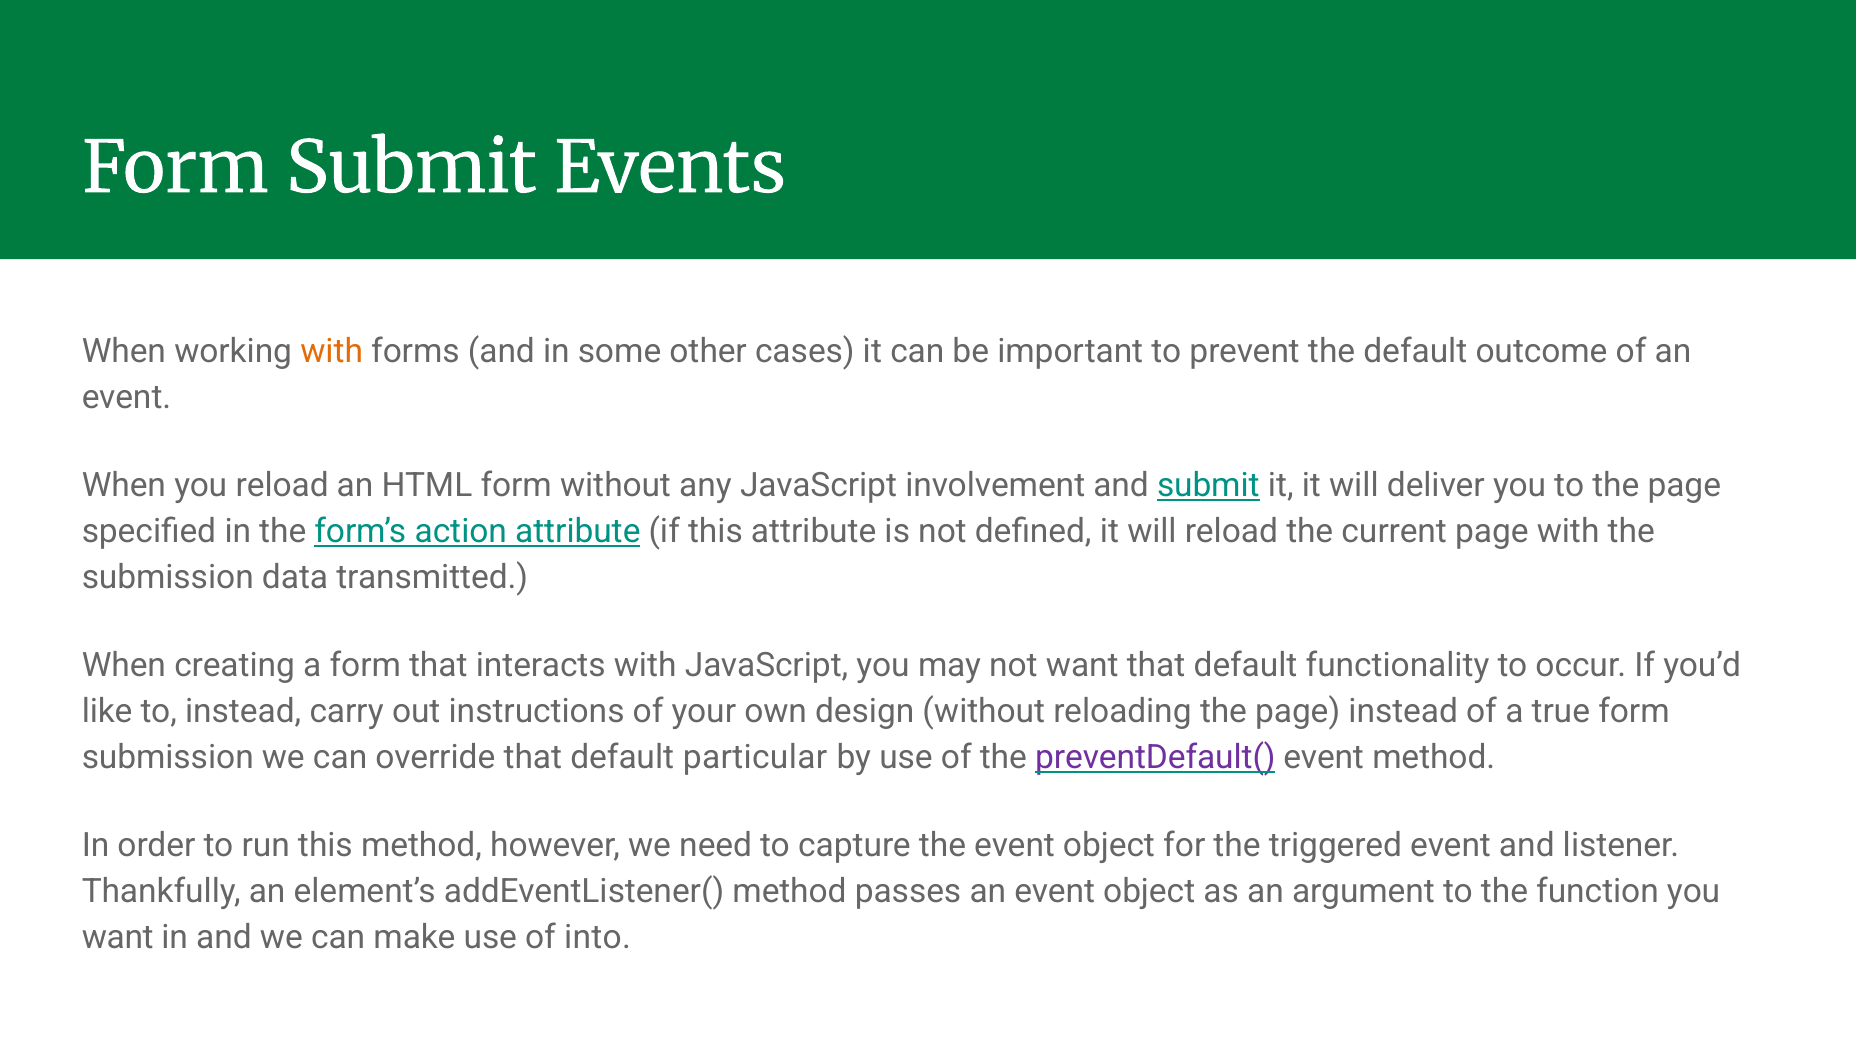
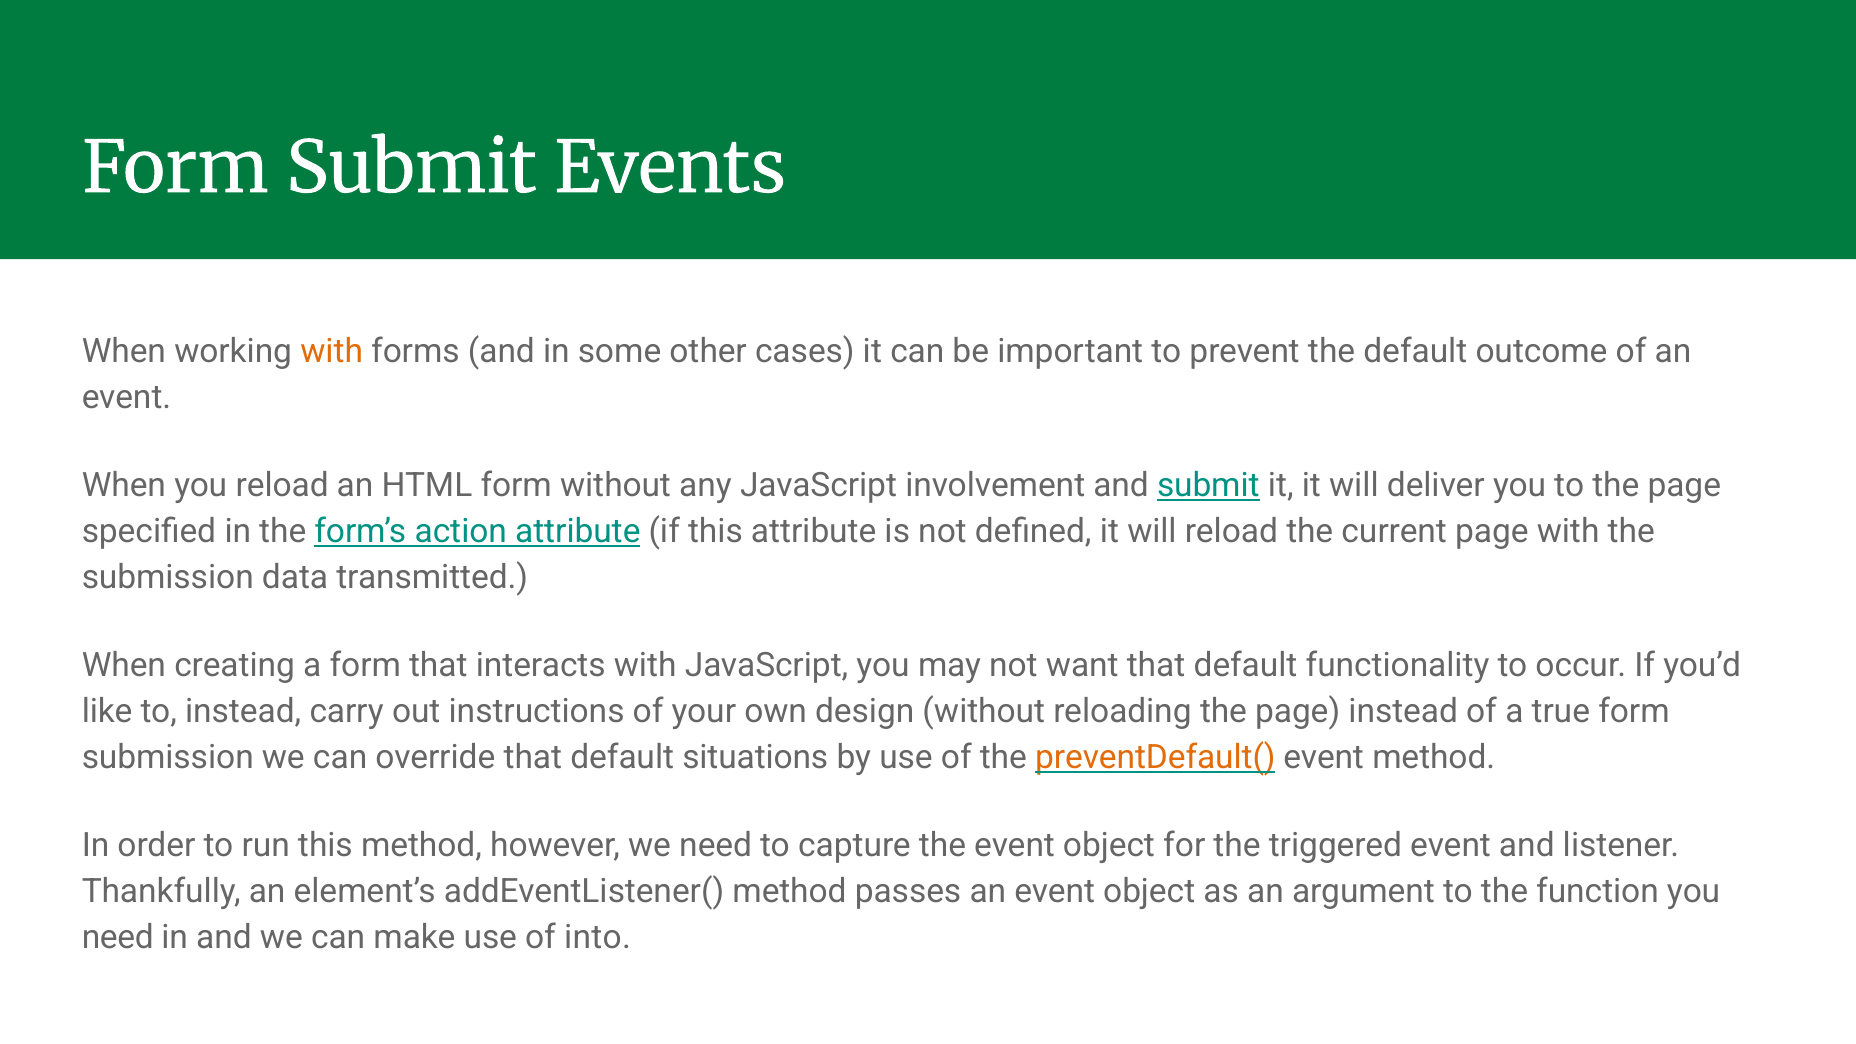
particular: particular -> situations (755, 758)
preventDefault( colour: purple -> orange (1155, 758)
want: want -> need (118, 938)
